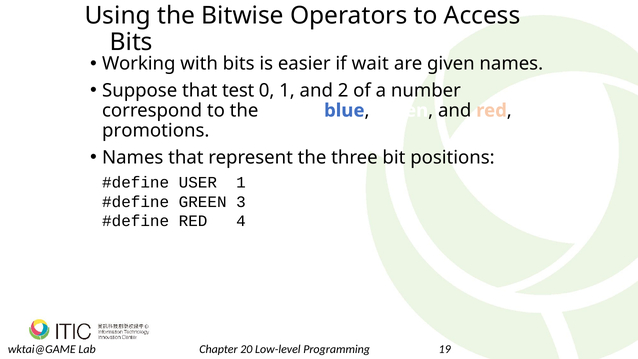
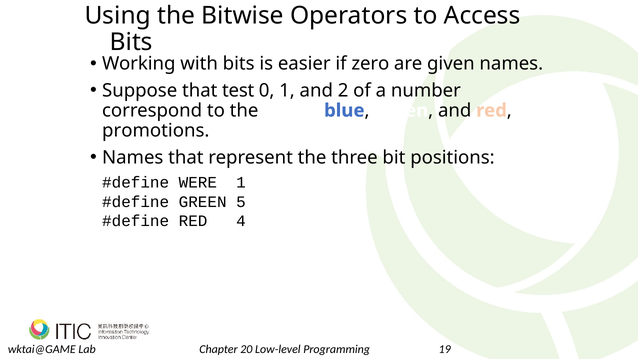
wait: wait -> zero (370, 64)
USER: USER -> WERE (198, 182)
3: 3 -> 5 (241, 202)
